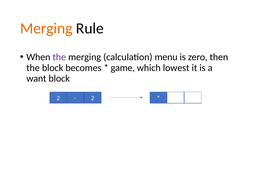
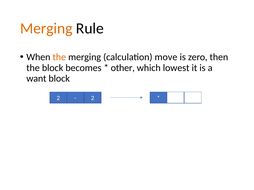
the colour: purple -> orange (59, 57)
menu: menu -> move (166, 57)
game: game -> other (123, 68)
